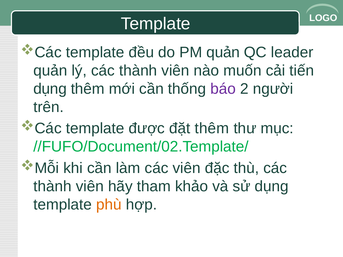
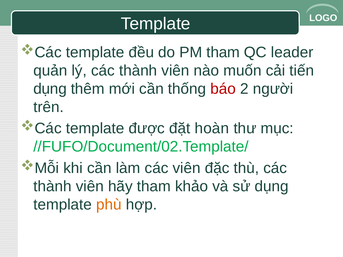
PM quản: quản -> tham (223, 52)
báo colour: purple -> red (223, 89)
đặt thêm: thêm -> hoàn (212, 129)
